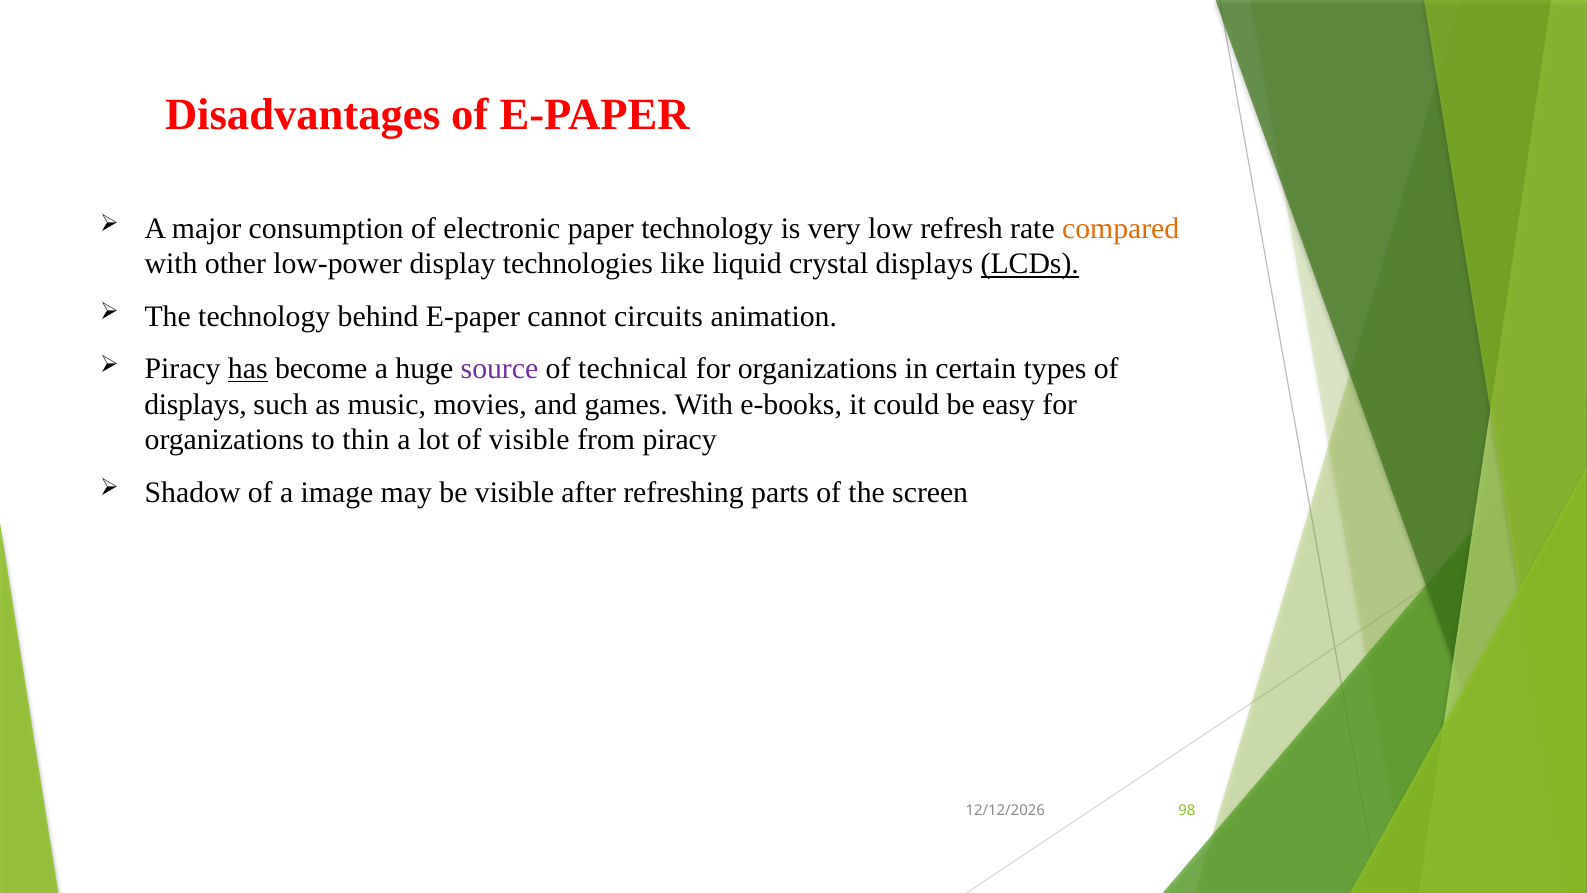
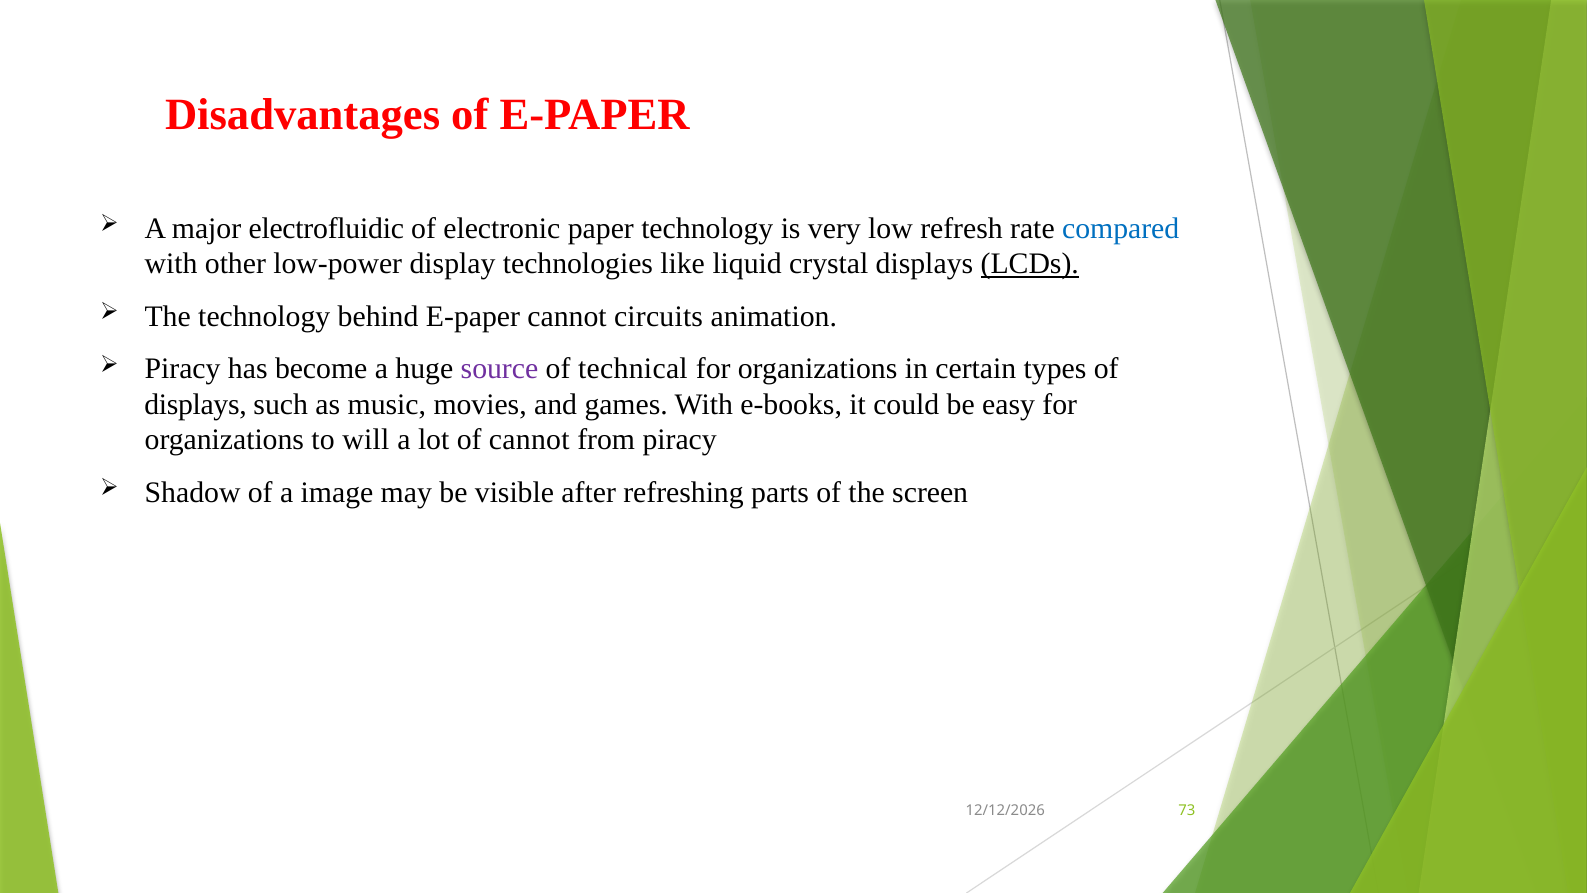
consumption: consumption -> electrofluidic (326, 228)
compared colour: orange -> blue (1121, 228)
has underline: present -> none (248, 369)
thin: thin -> will (366, 440)
of visible: visible -> cannot (529, 440)
98: 98 -> 73 (1187, 810)
